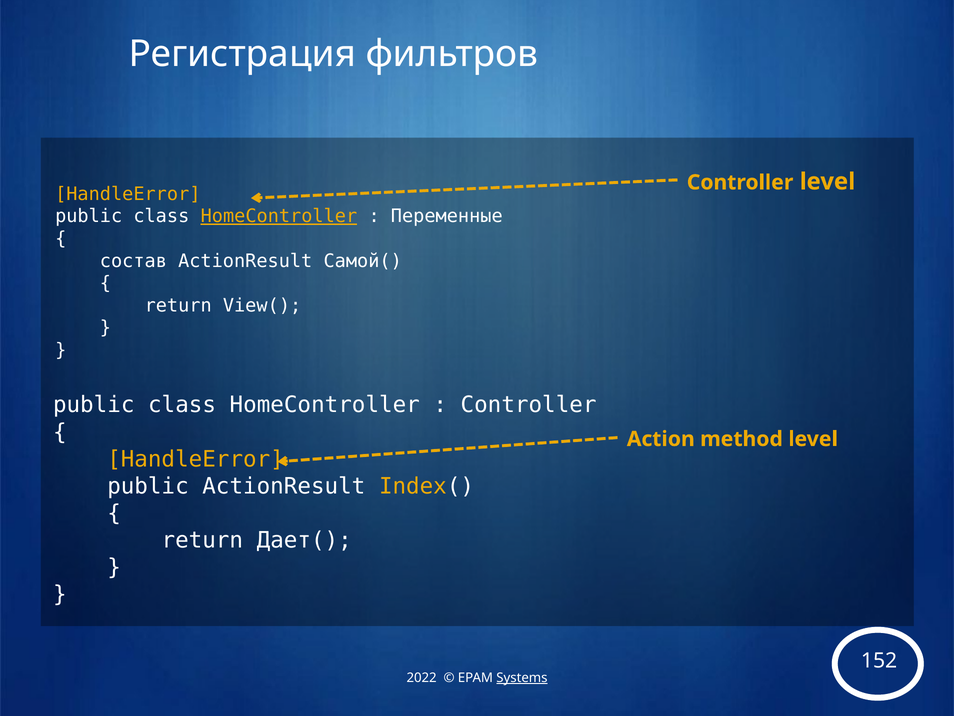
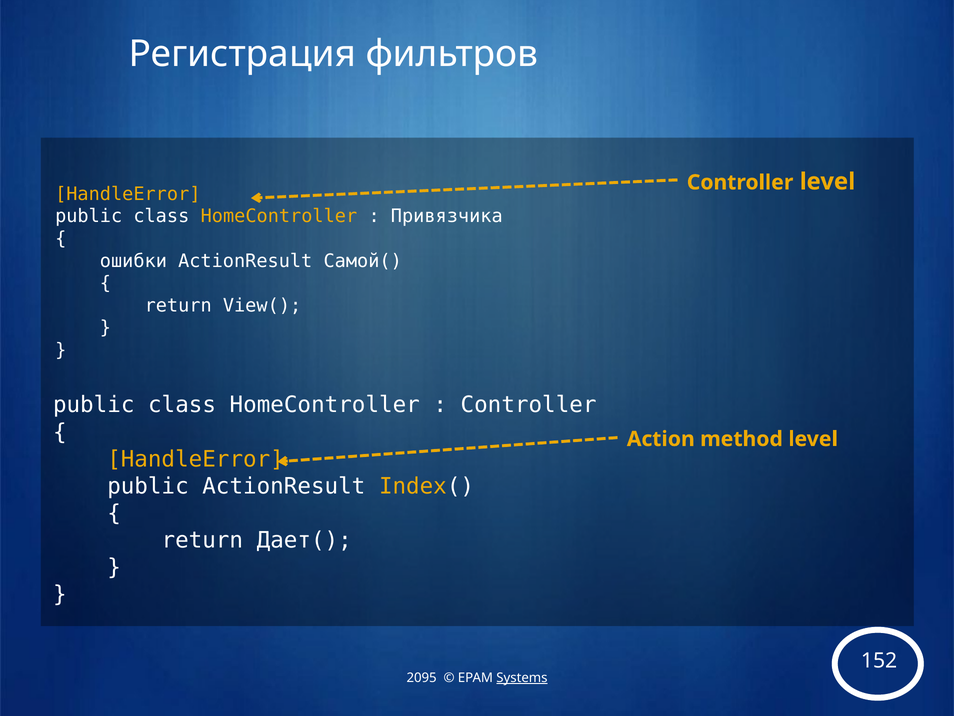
HomeController underline: present -> none (279, 216)
Переменные: Переменные -> Привязчика (447, 216)
состав: состав -> ошибки (133, 261)
2022: 2022 -> 2095 (422, 677)
